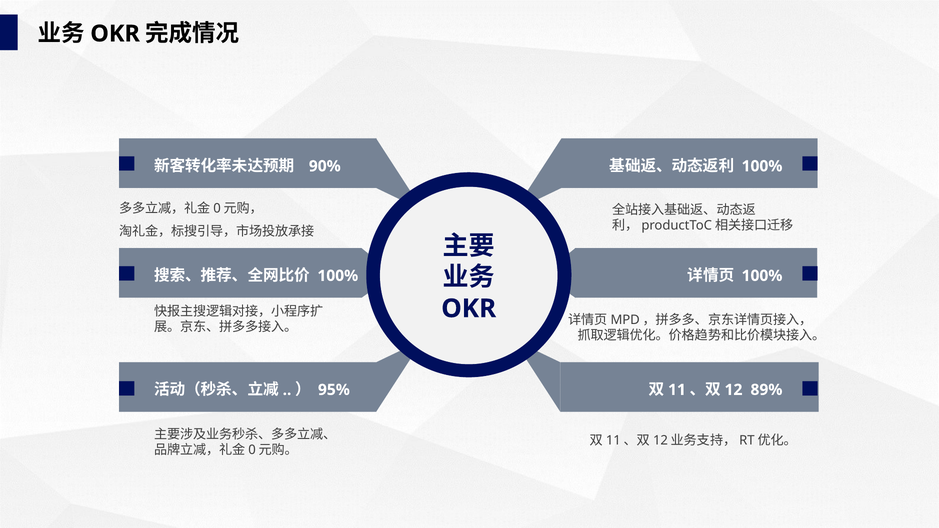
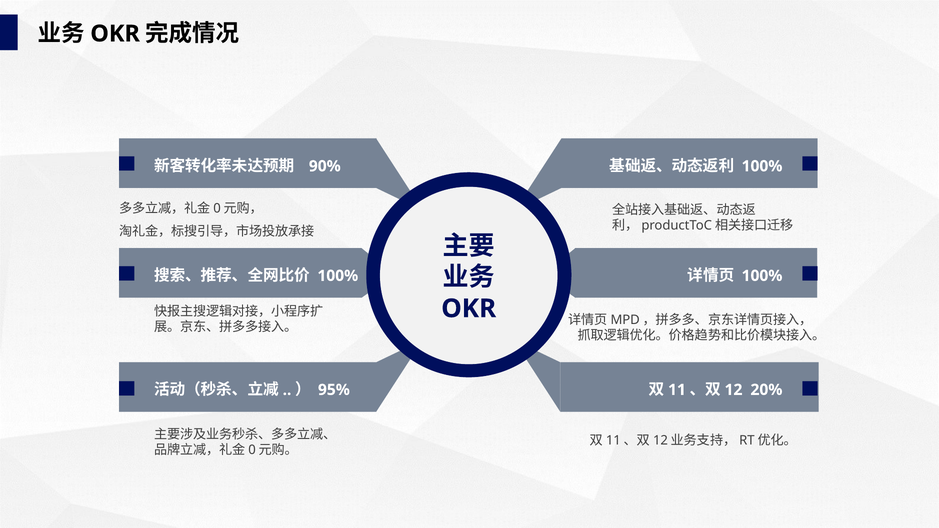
89%: 89% -> 20% (766, 390)
